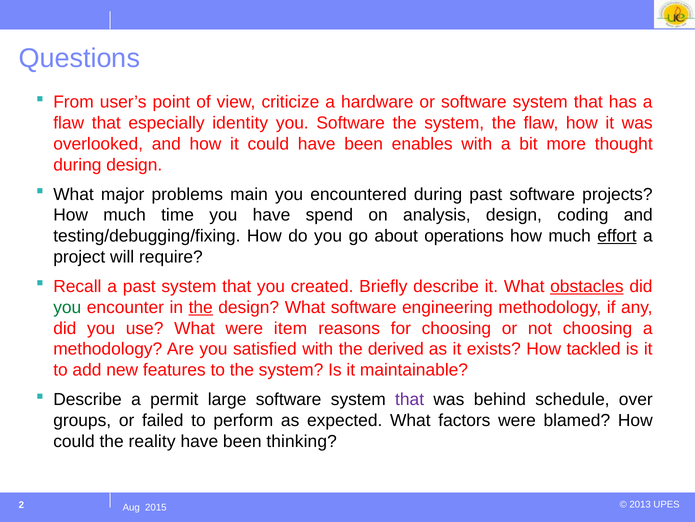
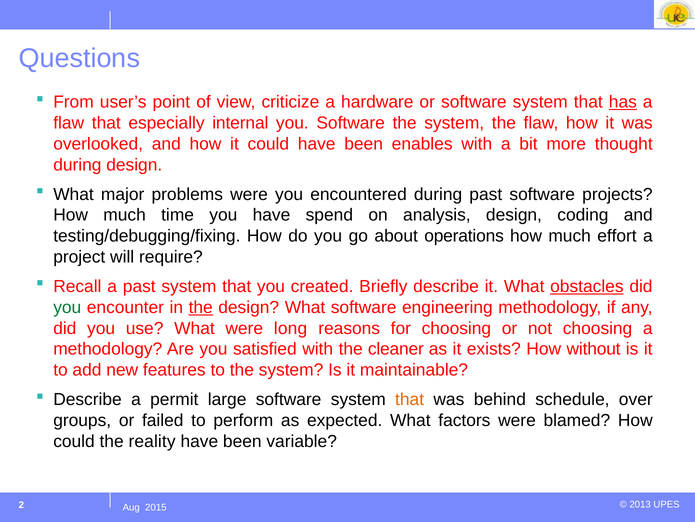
has underline: none -> present (623, 102)
identity: identity -> internal (240, 123)
problems main: main -> were (249, 194)
effort underline: present -> none (617, 236)
item: item -> long (291, 328)
derived: derived -> cleaner (396, 349)
tackled: tackled -> without (594, 349)
that colour: purple -> orange (410, 399)
thinking: thinking -> variable (302, 441)
